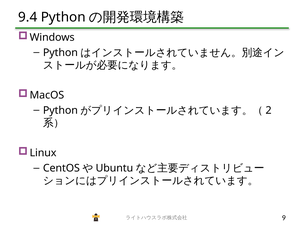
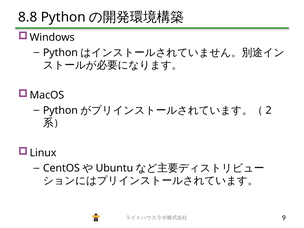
9.4: 9.4 -> 8.8 (28, 17)
